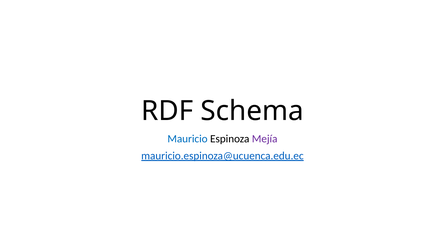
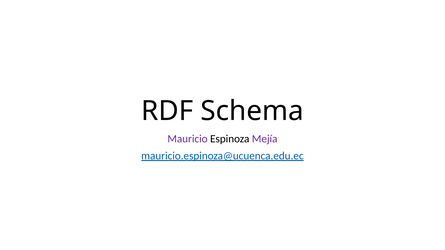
Mauricio colour: blue -> purple (188, 139)
